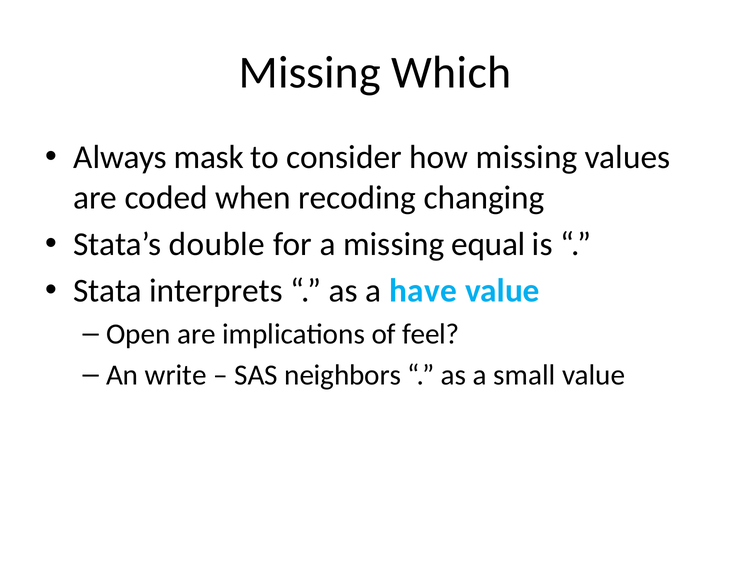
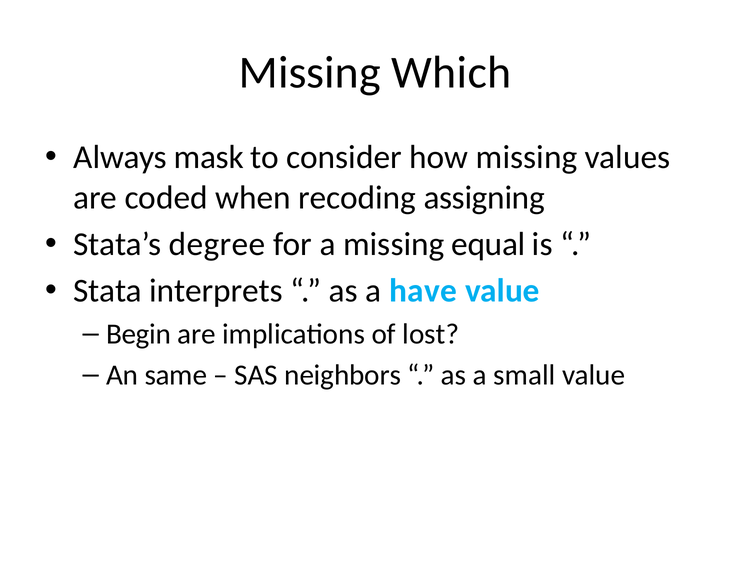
changing: changing -> assigning (484, 198)
double: double -> degree (217, 244)
Open: Open -> Begin (139, 334)
feel: feel -> lost (431, 334)
write: write -> same (176, 375)
